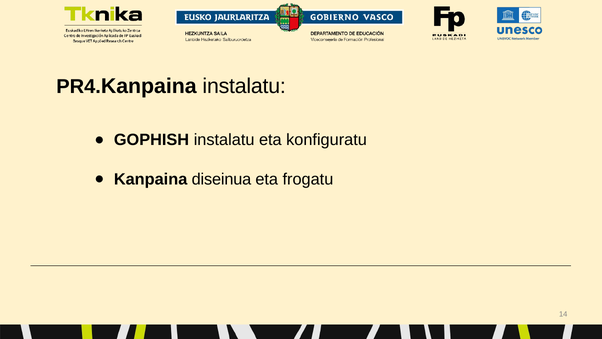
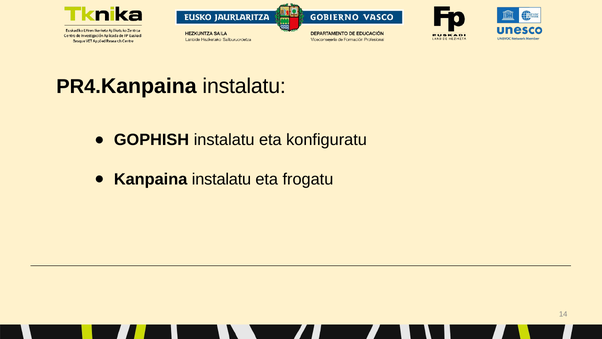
Kanpaina diseinua: diseinua -> instalatu (221, 179)
